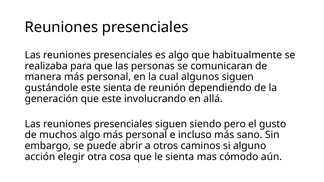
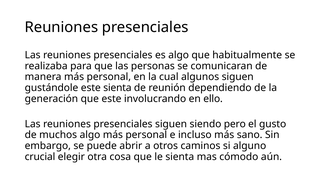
allá: allá -> ello (213, 99)
acción: acción -> crucial (40, 157)
